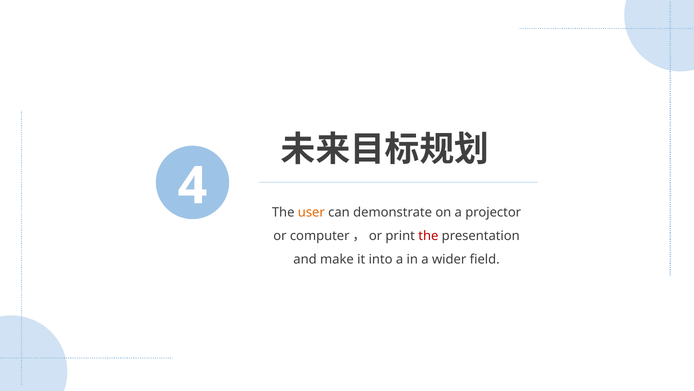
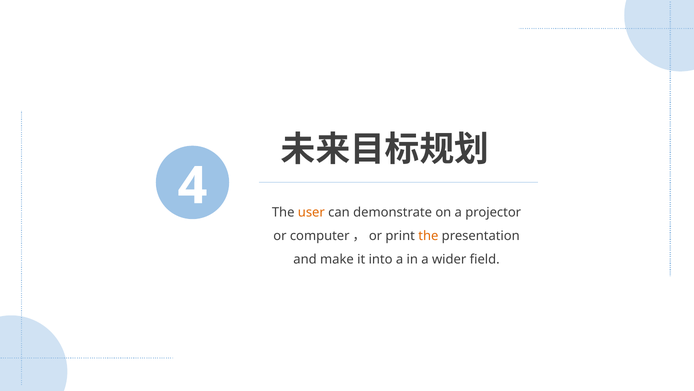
the colour: red -> orange (428, 236)
